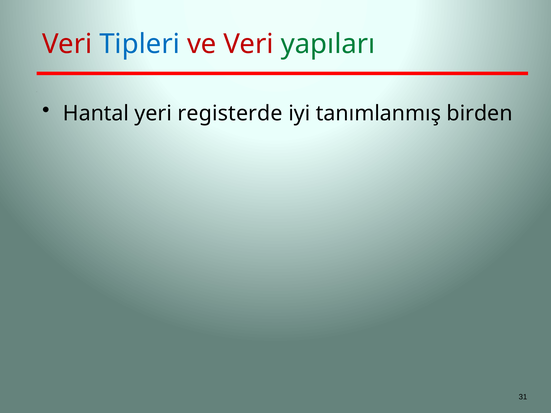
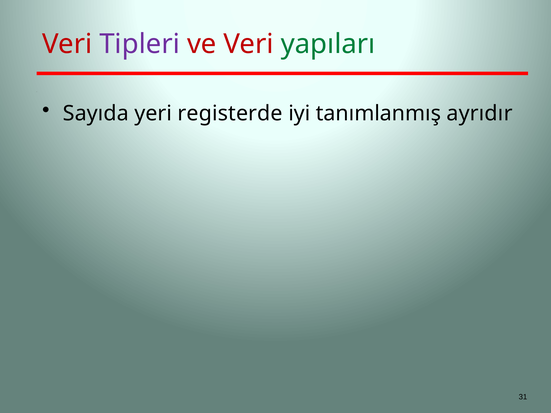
Tipleri colour: blue -> purple (140, 44)
Hantal: Hantal -> Sayıda (96, 114)
birden: birden -> ayrıdır (480, 114)
